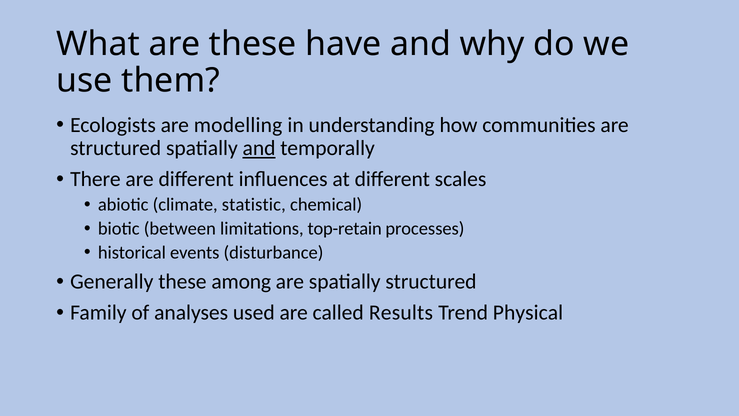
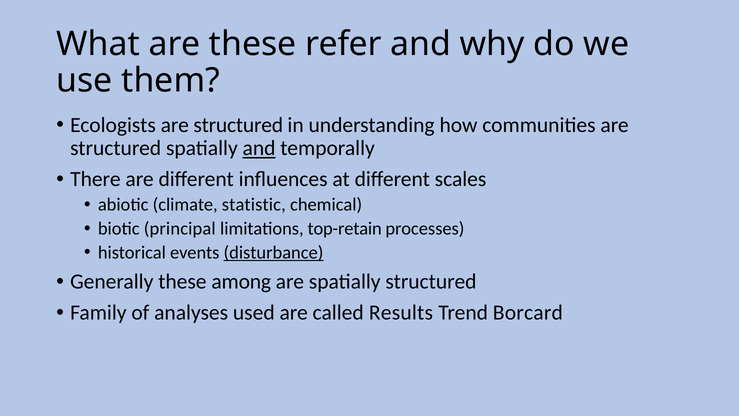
have: have -> refer (343, 44)
Ecologists are modelling: modelling -> structured (238, 125)
between: between -> principal (180, 228)
disturbance underline: none -> present (273, 252)
Physical: Physical -> Borcard (528, 313)
